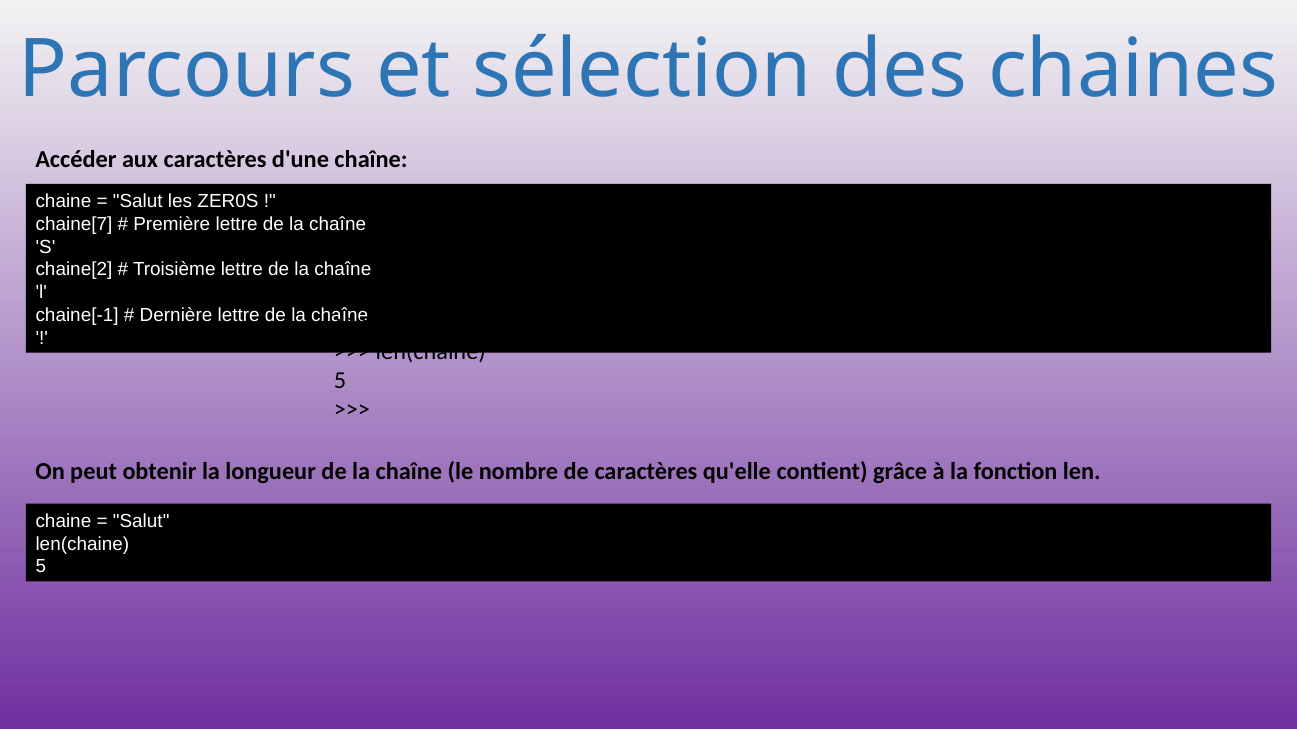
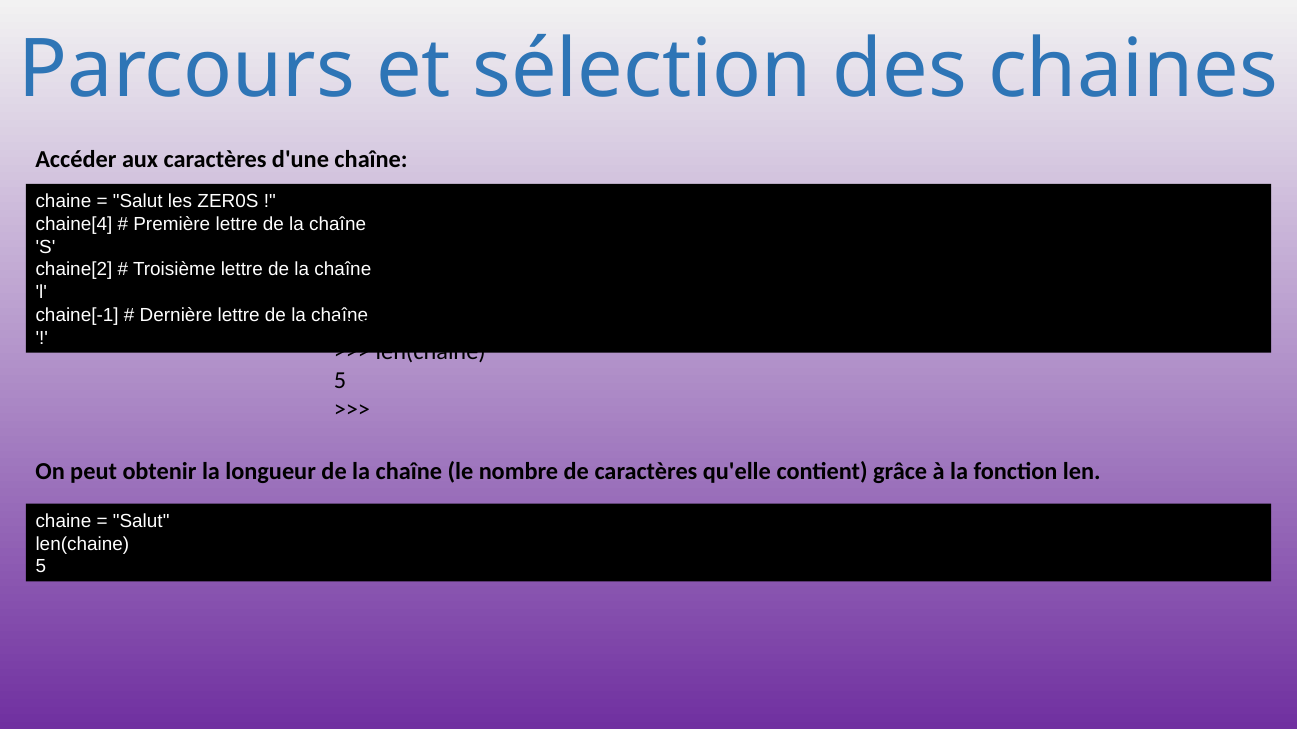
chaine[7: chaine[7 -> chaine[4 (74, 224)
